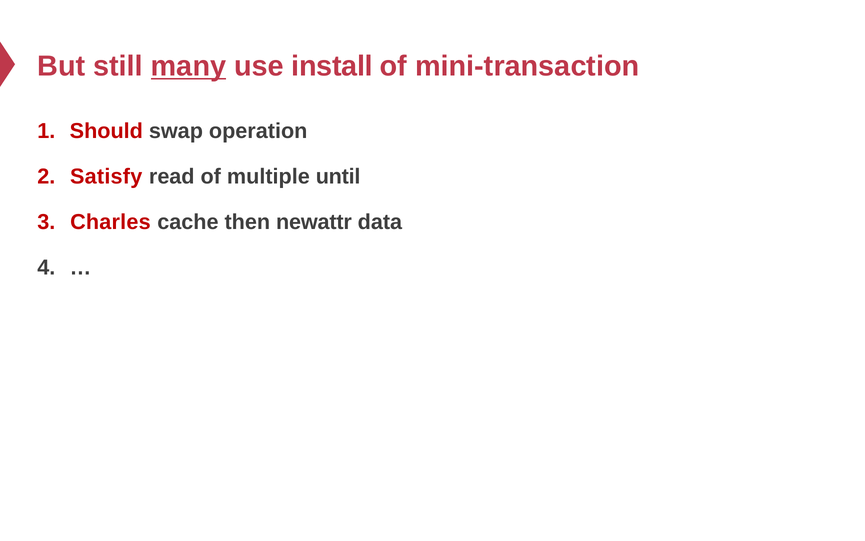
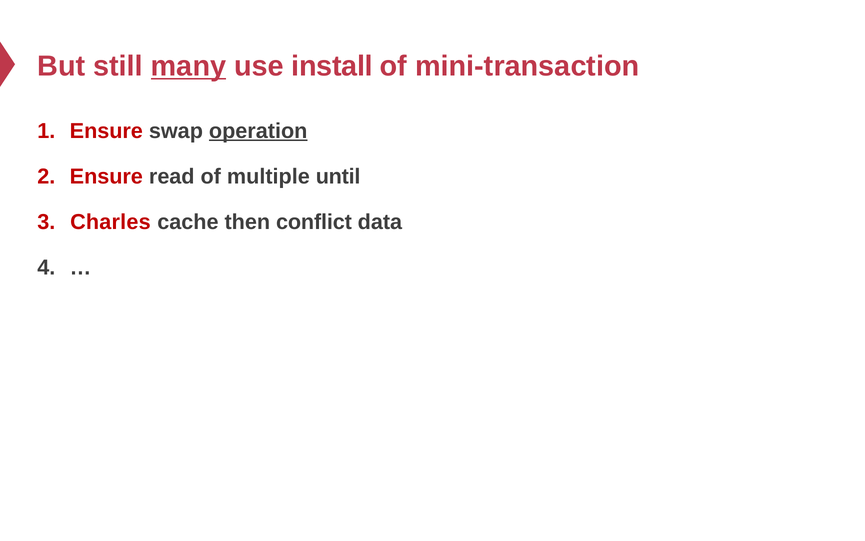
Should: Should -> Ensure (106, 131)
operation underline: none -> present (258, 131)
Satisfy: Satisfy -> Ensure (106, 176)
newattr: newattr -> conflict (314, 222)
